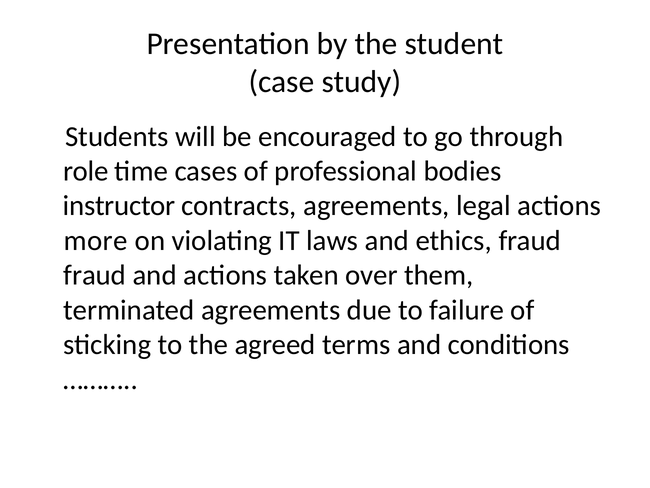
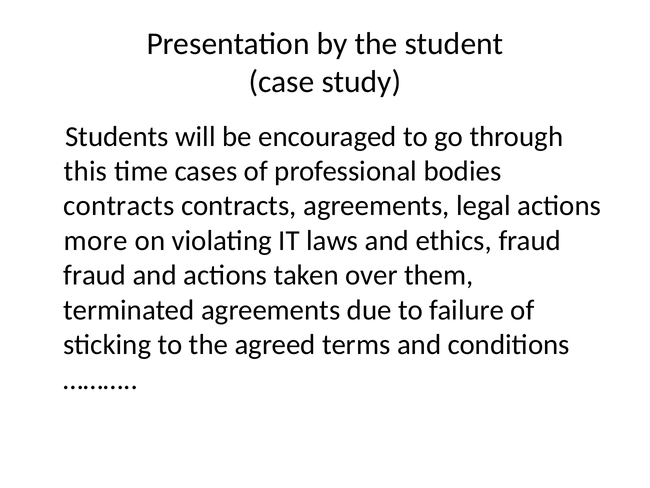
role: role -> this (85, 171)
instructor: instructor -> contracts (119, 206)
